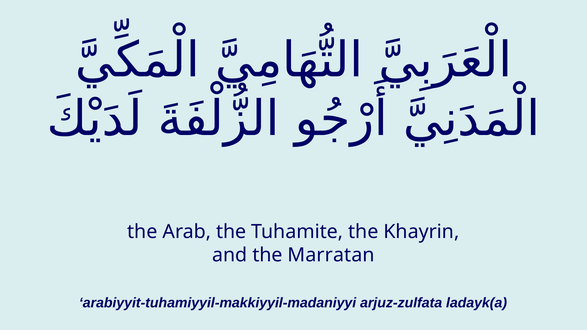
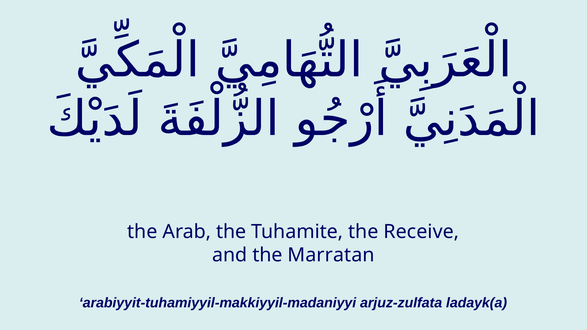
Khayrin: Khayrin -> Receive (421, 232)
